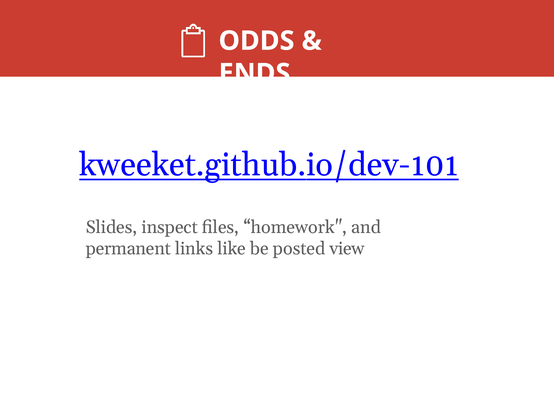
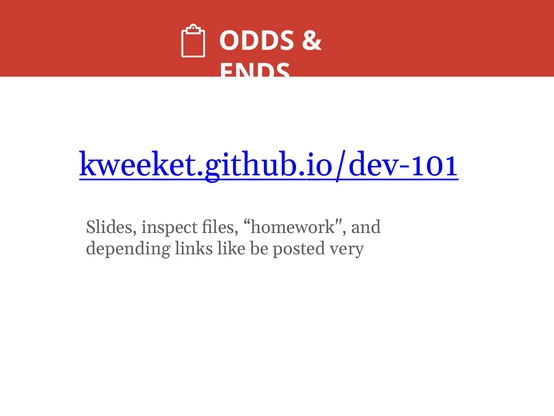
permanent: permanent -> depending (128, 248)
view: view -> very (347, 248)
